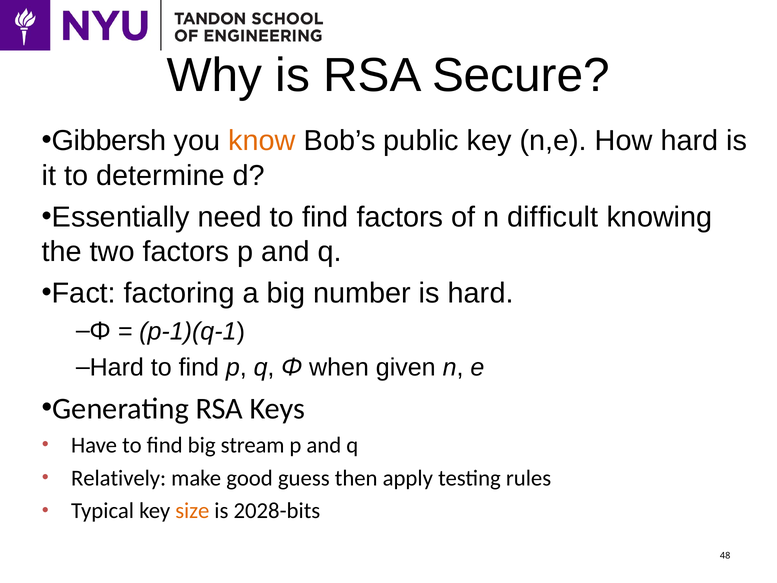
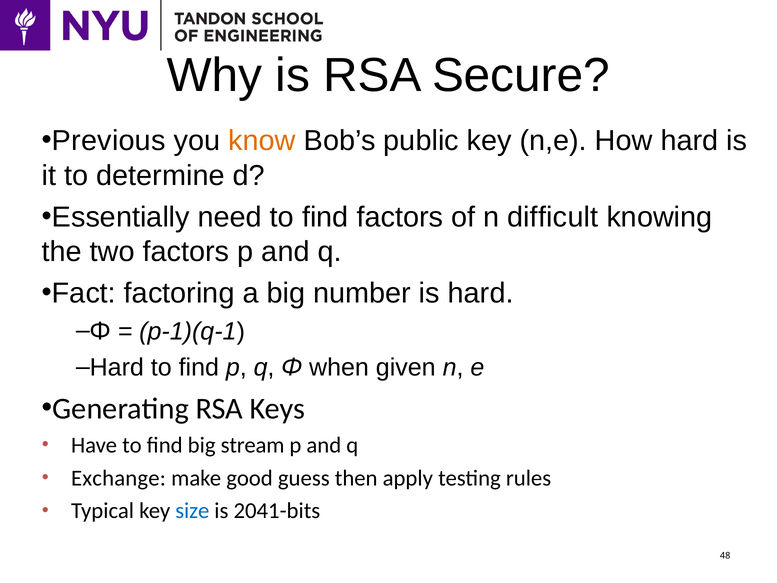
Gibbersh: Gibbersh -> Previous (109, 141)
Relatively: Relatively -> Exchange (118, 478)
size colour: orange -> blue (192, 511)
2028-bits: 2028-bits -> 2041-bits (277, 511)
